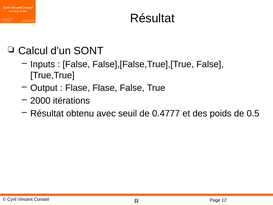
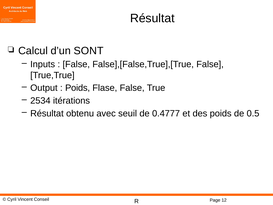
Flase: Flase -> Poids (78, 88)
2000: 2000 -> 2534 (40, 101)
